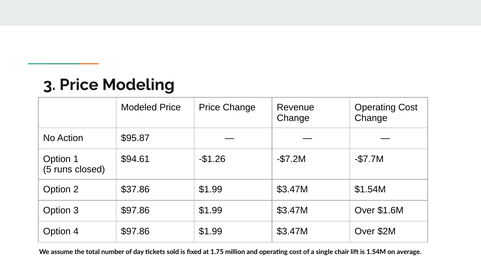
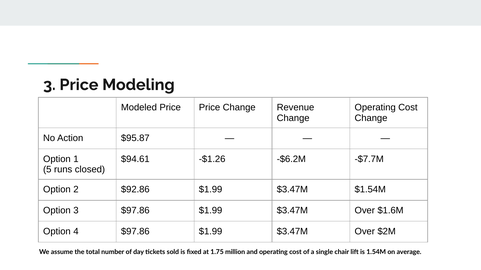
-$7.2M: -$7.2M -> -$6.2M (291, 159)
$37.86: $37.86 -> $92.86 (135, 190)
